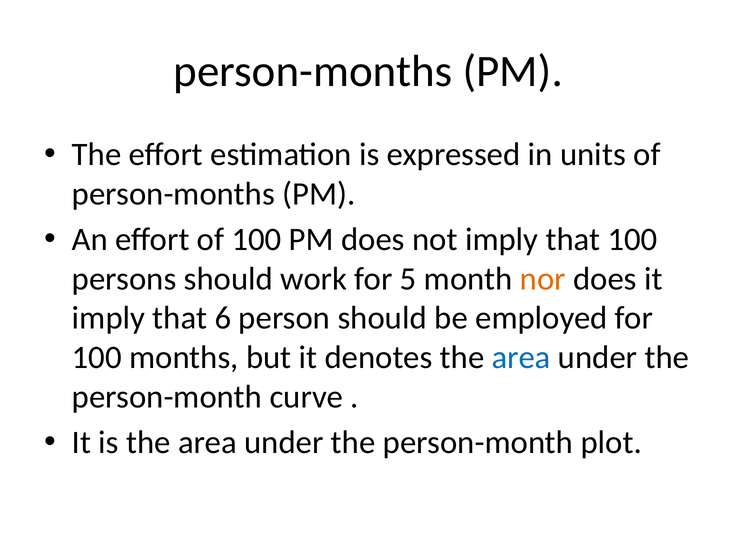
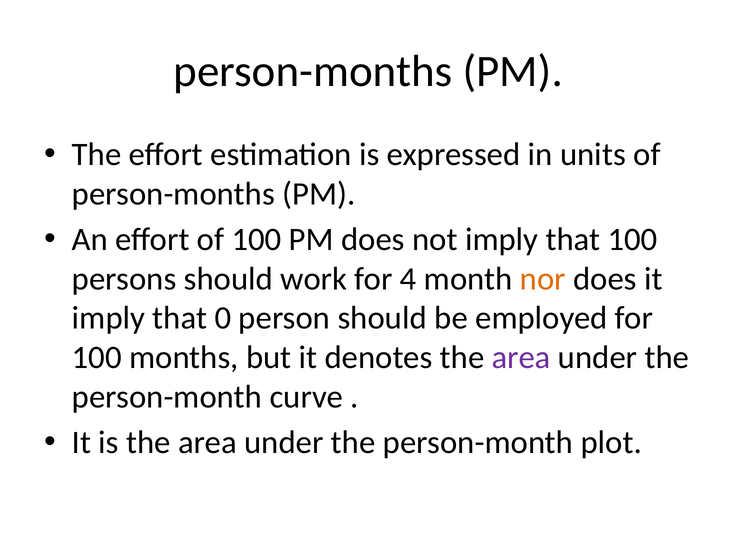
5: 5 -> 4 (408, 279)
6: 6 -> 0 (223, 319)
area colour: blue -> purple (521, 358)
